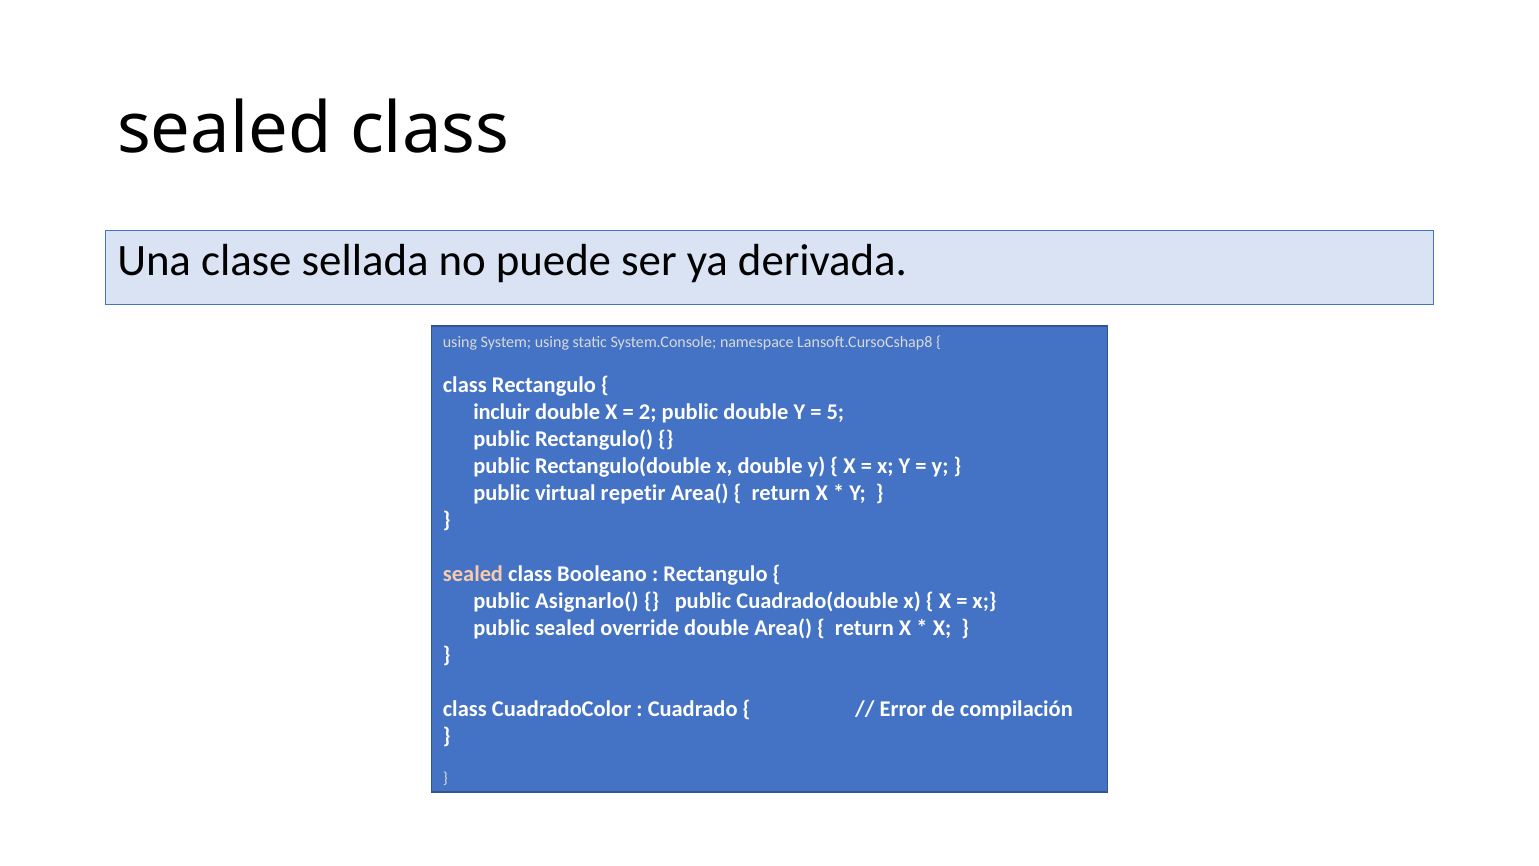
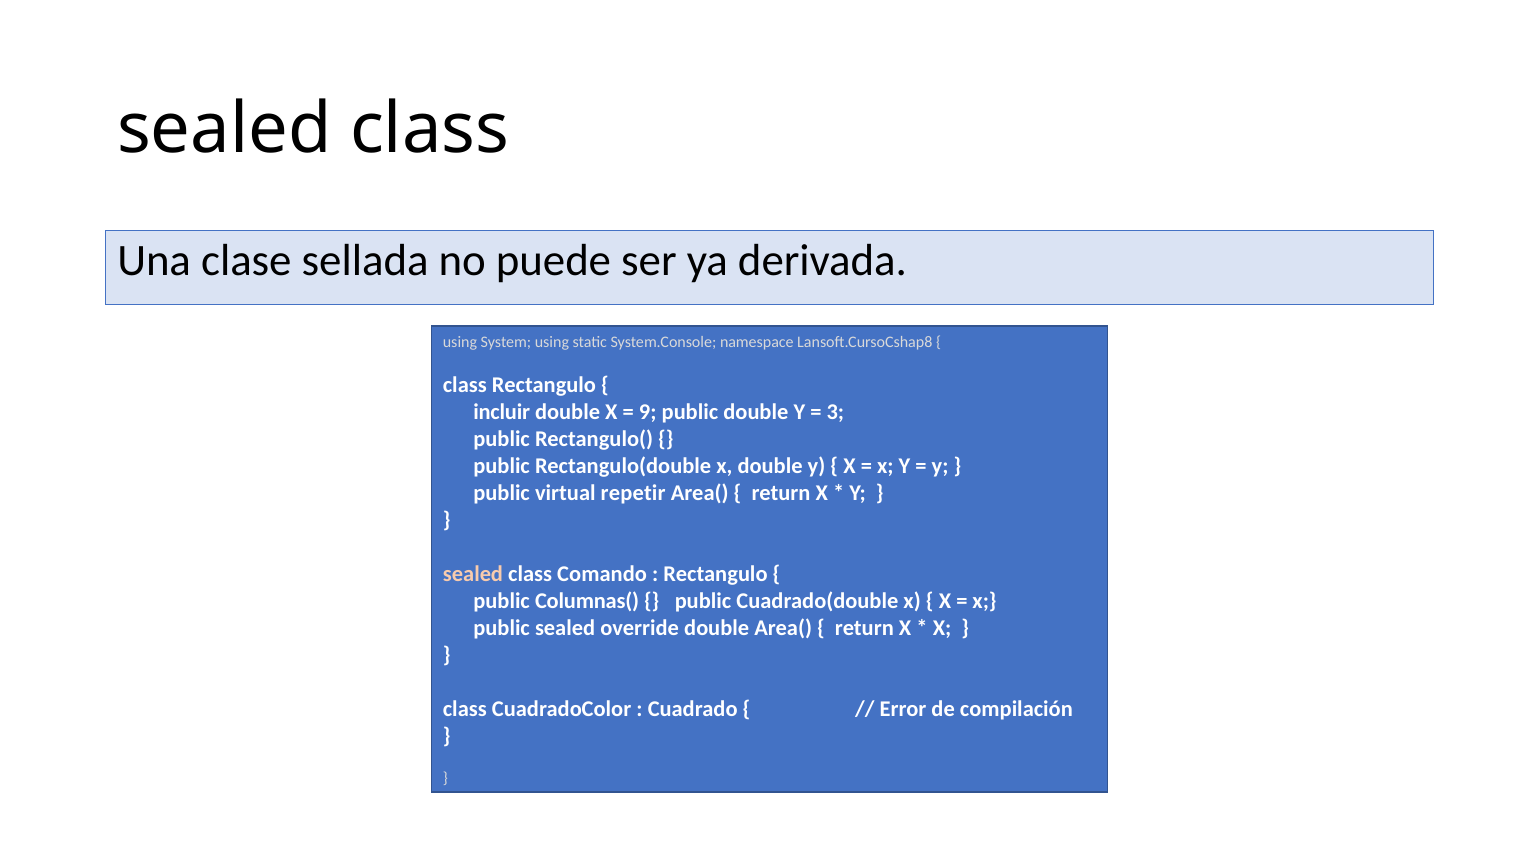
2: 2 -> 9 (648, 412)
5: 5 -> 3 (835, 412)
Booleano: Booleano -> Comando (602, 574)
Asignarlo(: Asignarlo( -> Columnas( (587, 601)
